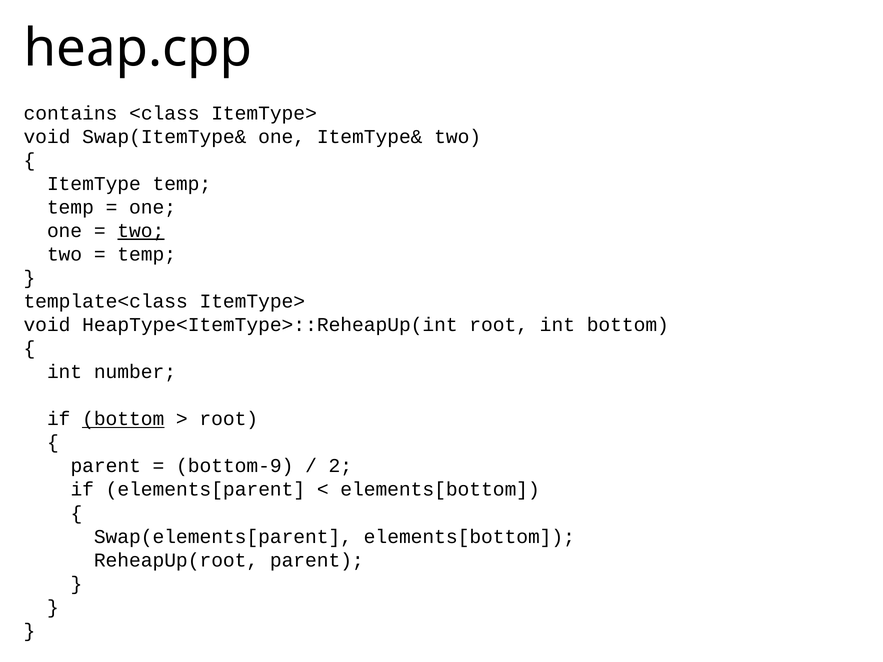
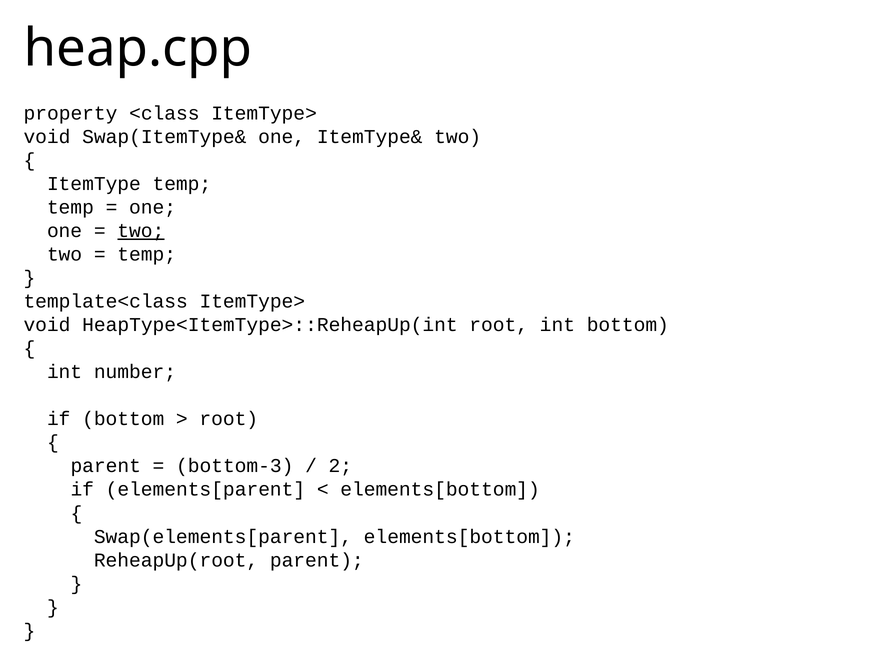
contains: contains -> property (71, 113)
bottom underline: present -> none (123, 419)
bottom-9: bottom-9 -> bottom-3 (235, 466)
